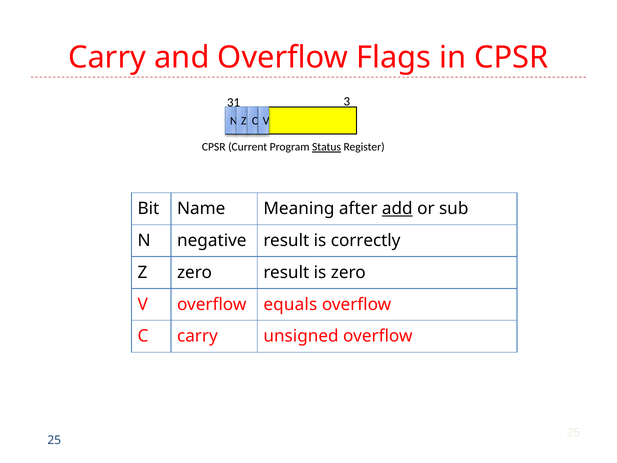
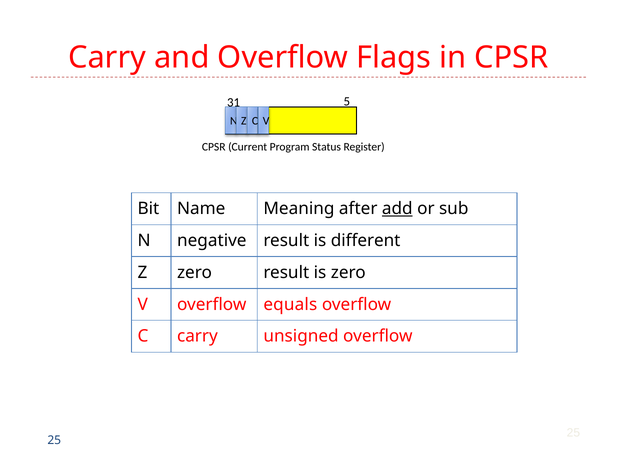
3: 3 -> 5 (347, 102)
Status underline: present -> none (327, 147)
correctly: correctly -> different (366, 241)
